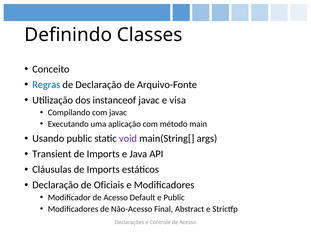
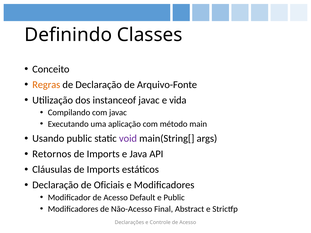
Regras colour: blue -> orange (46, 85)
visa: visa -> vida (178, 100)
Transient: Transient -> Retornos (52, 154)
